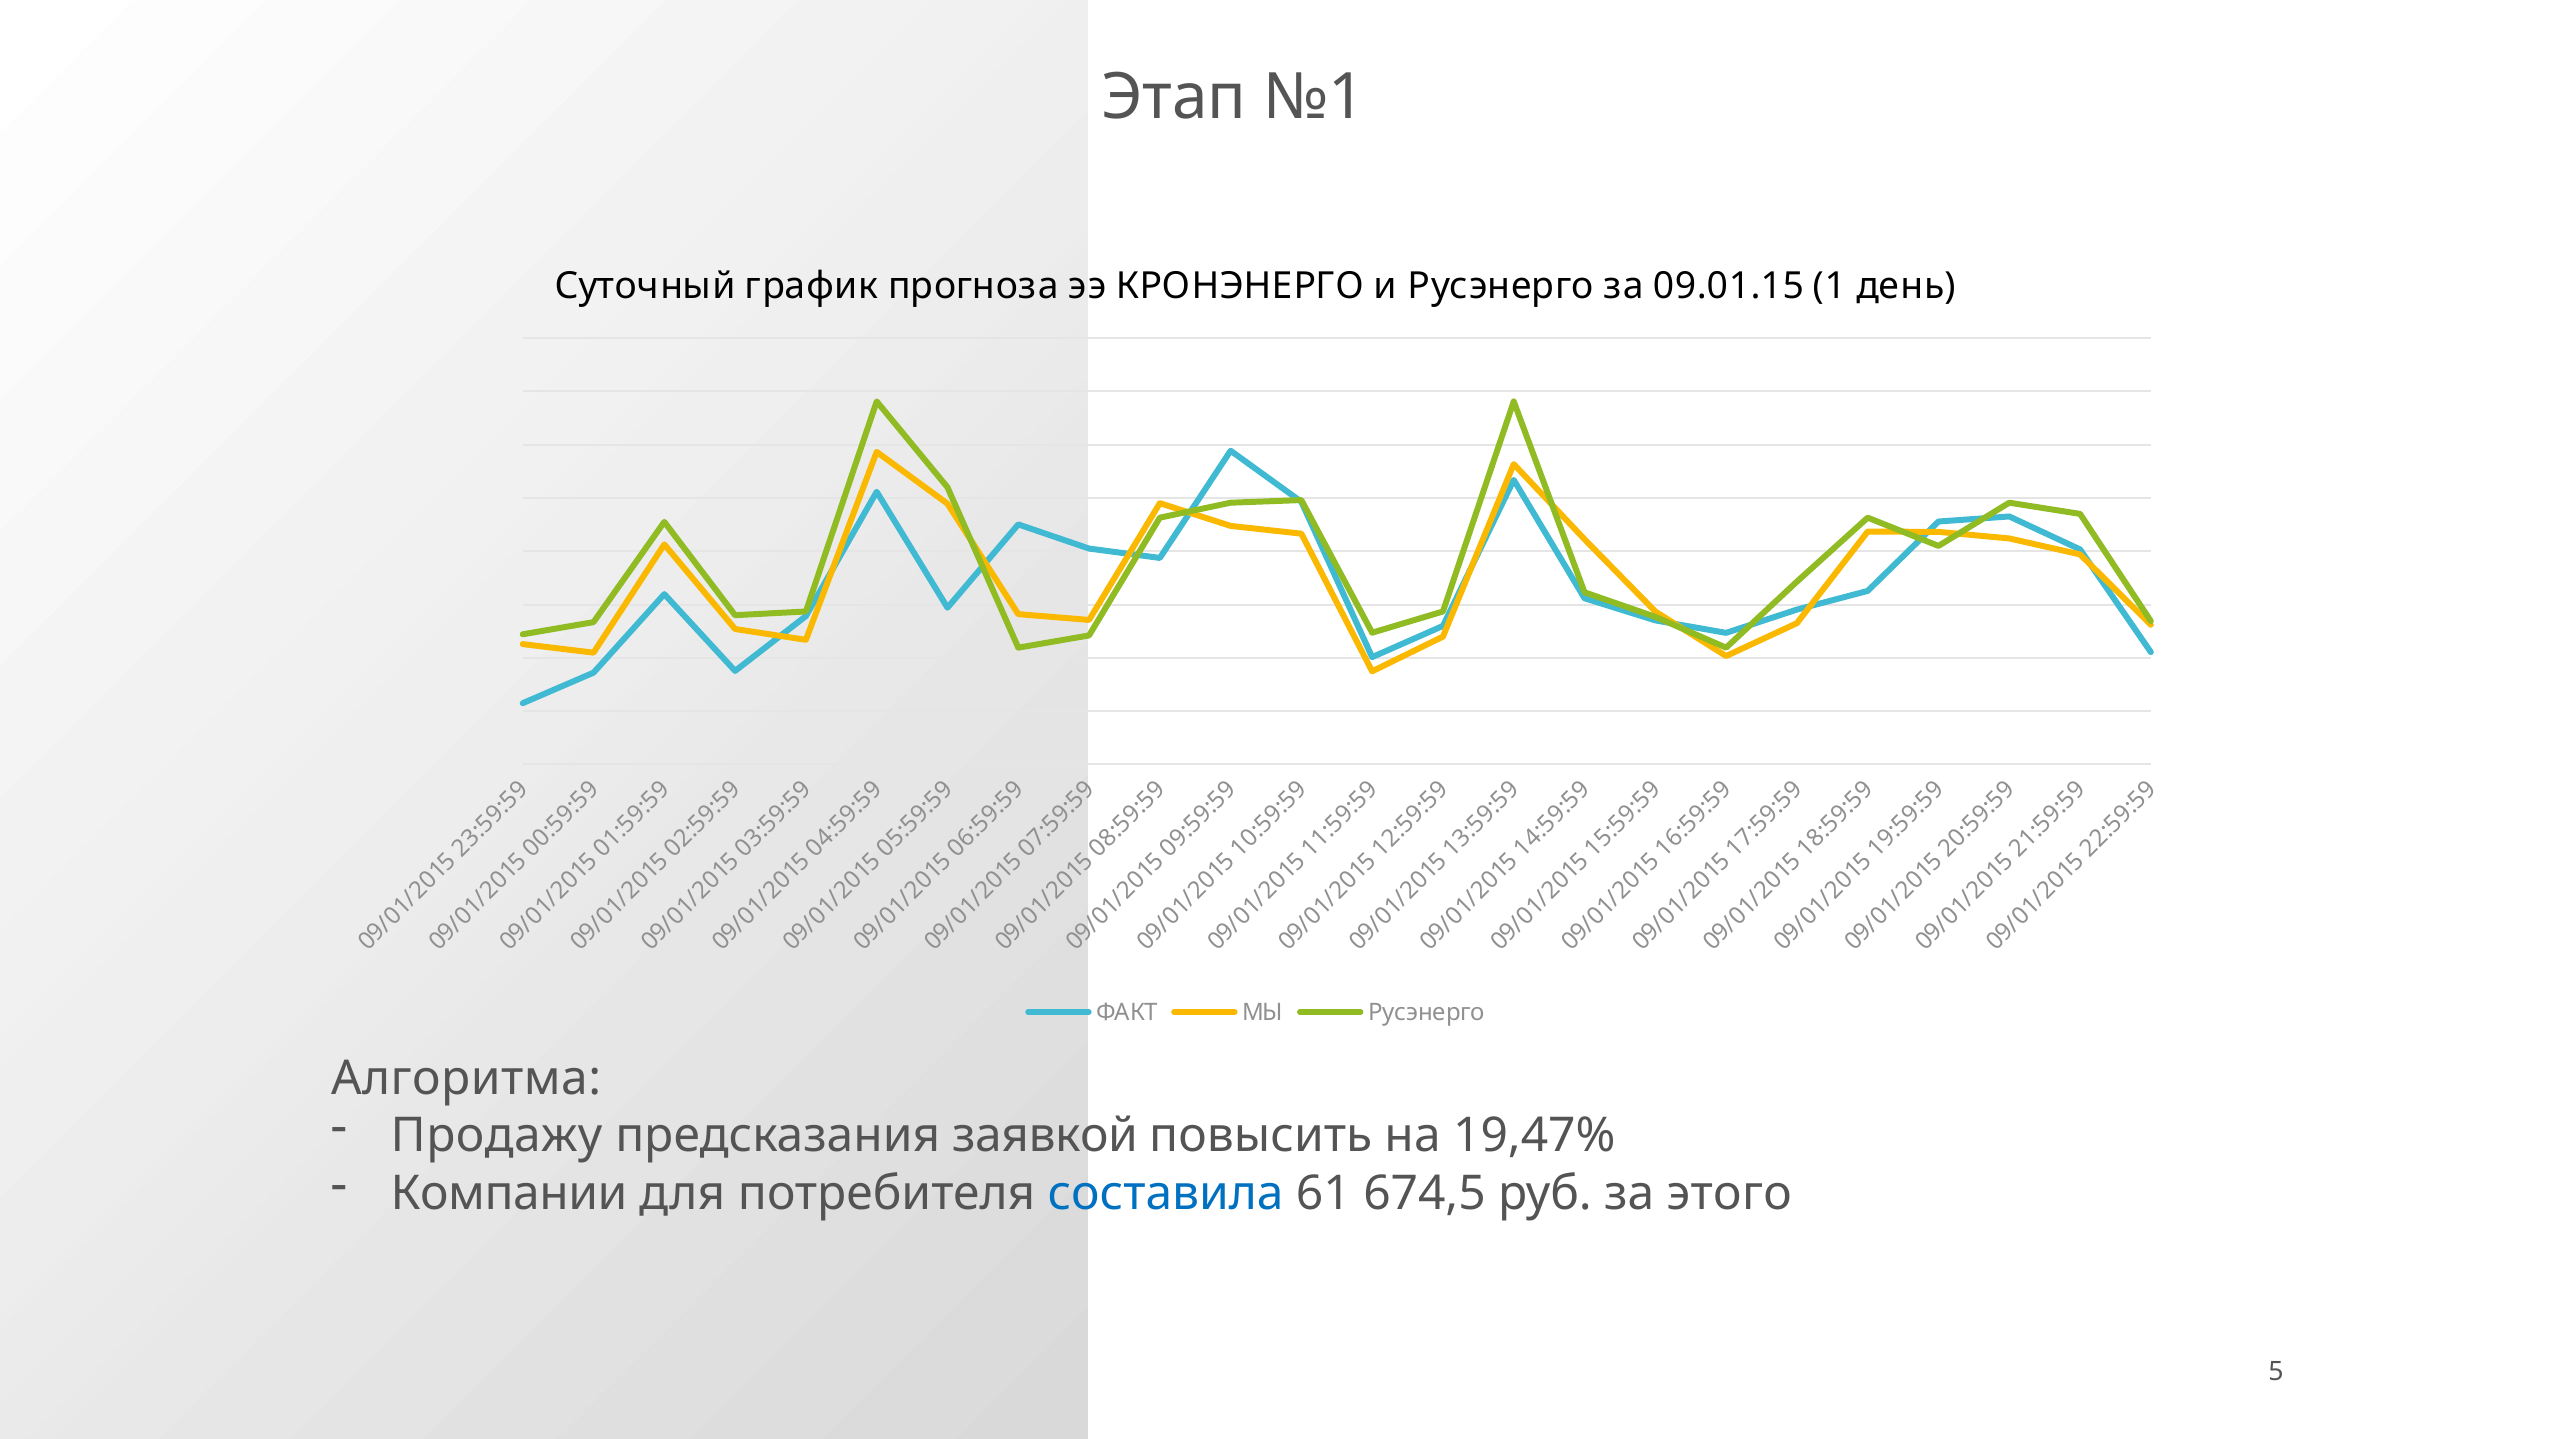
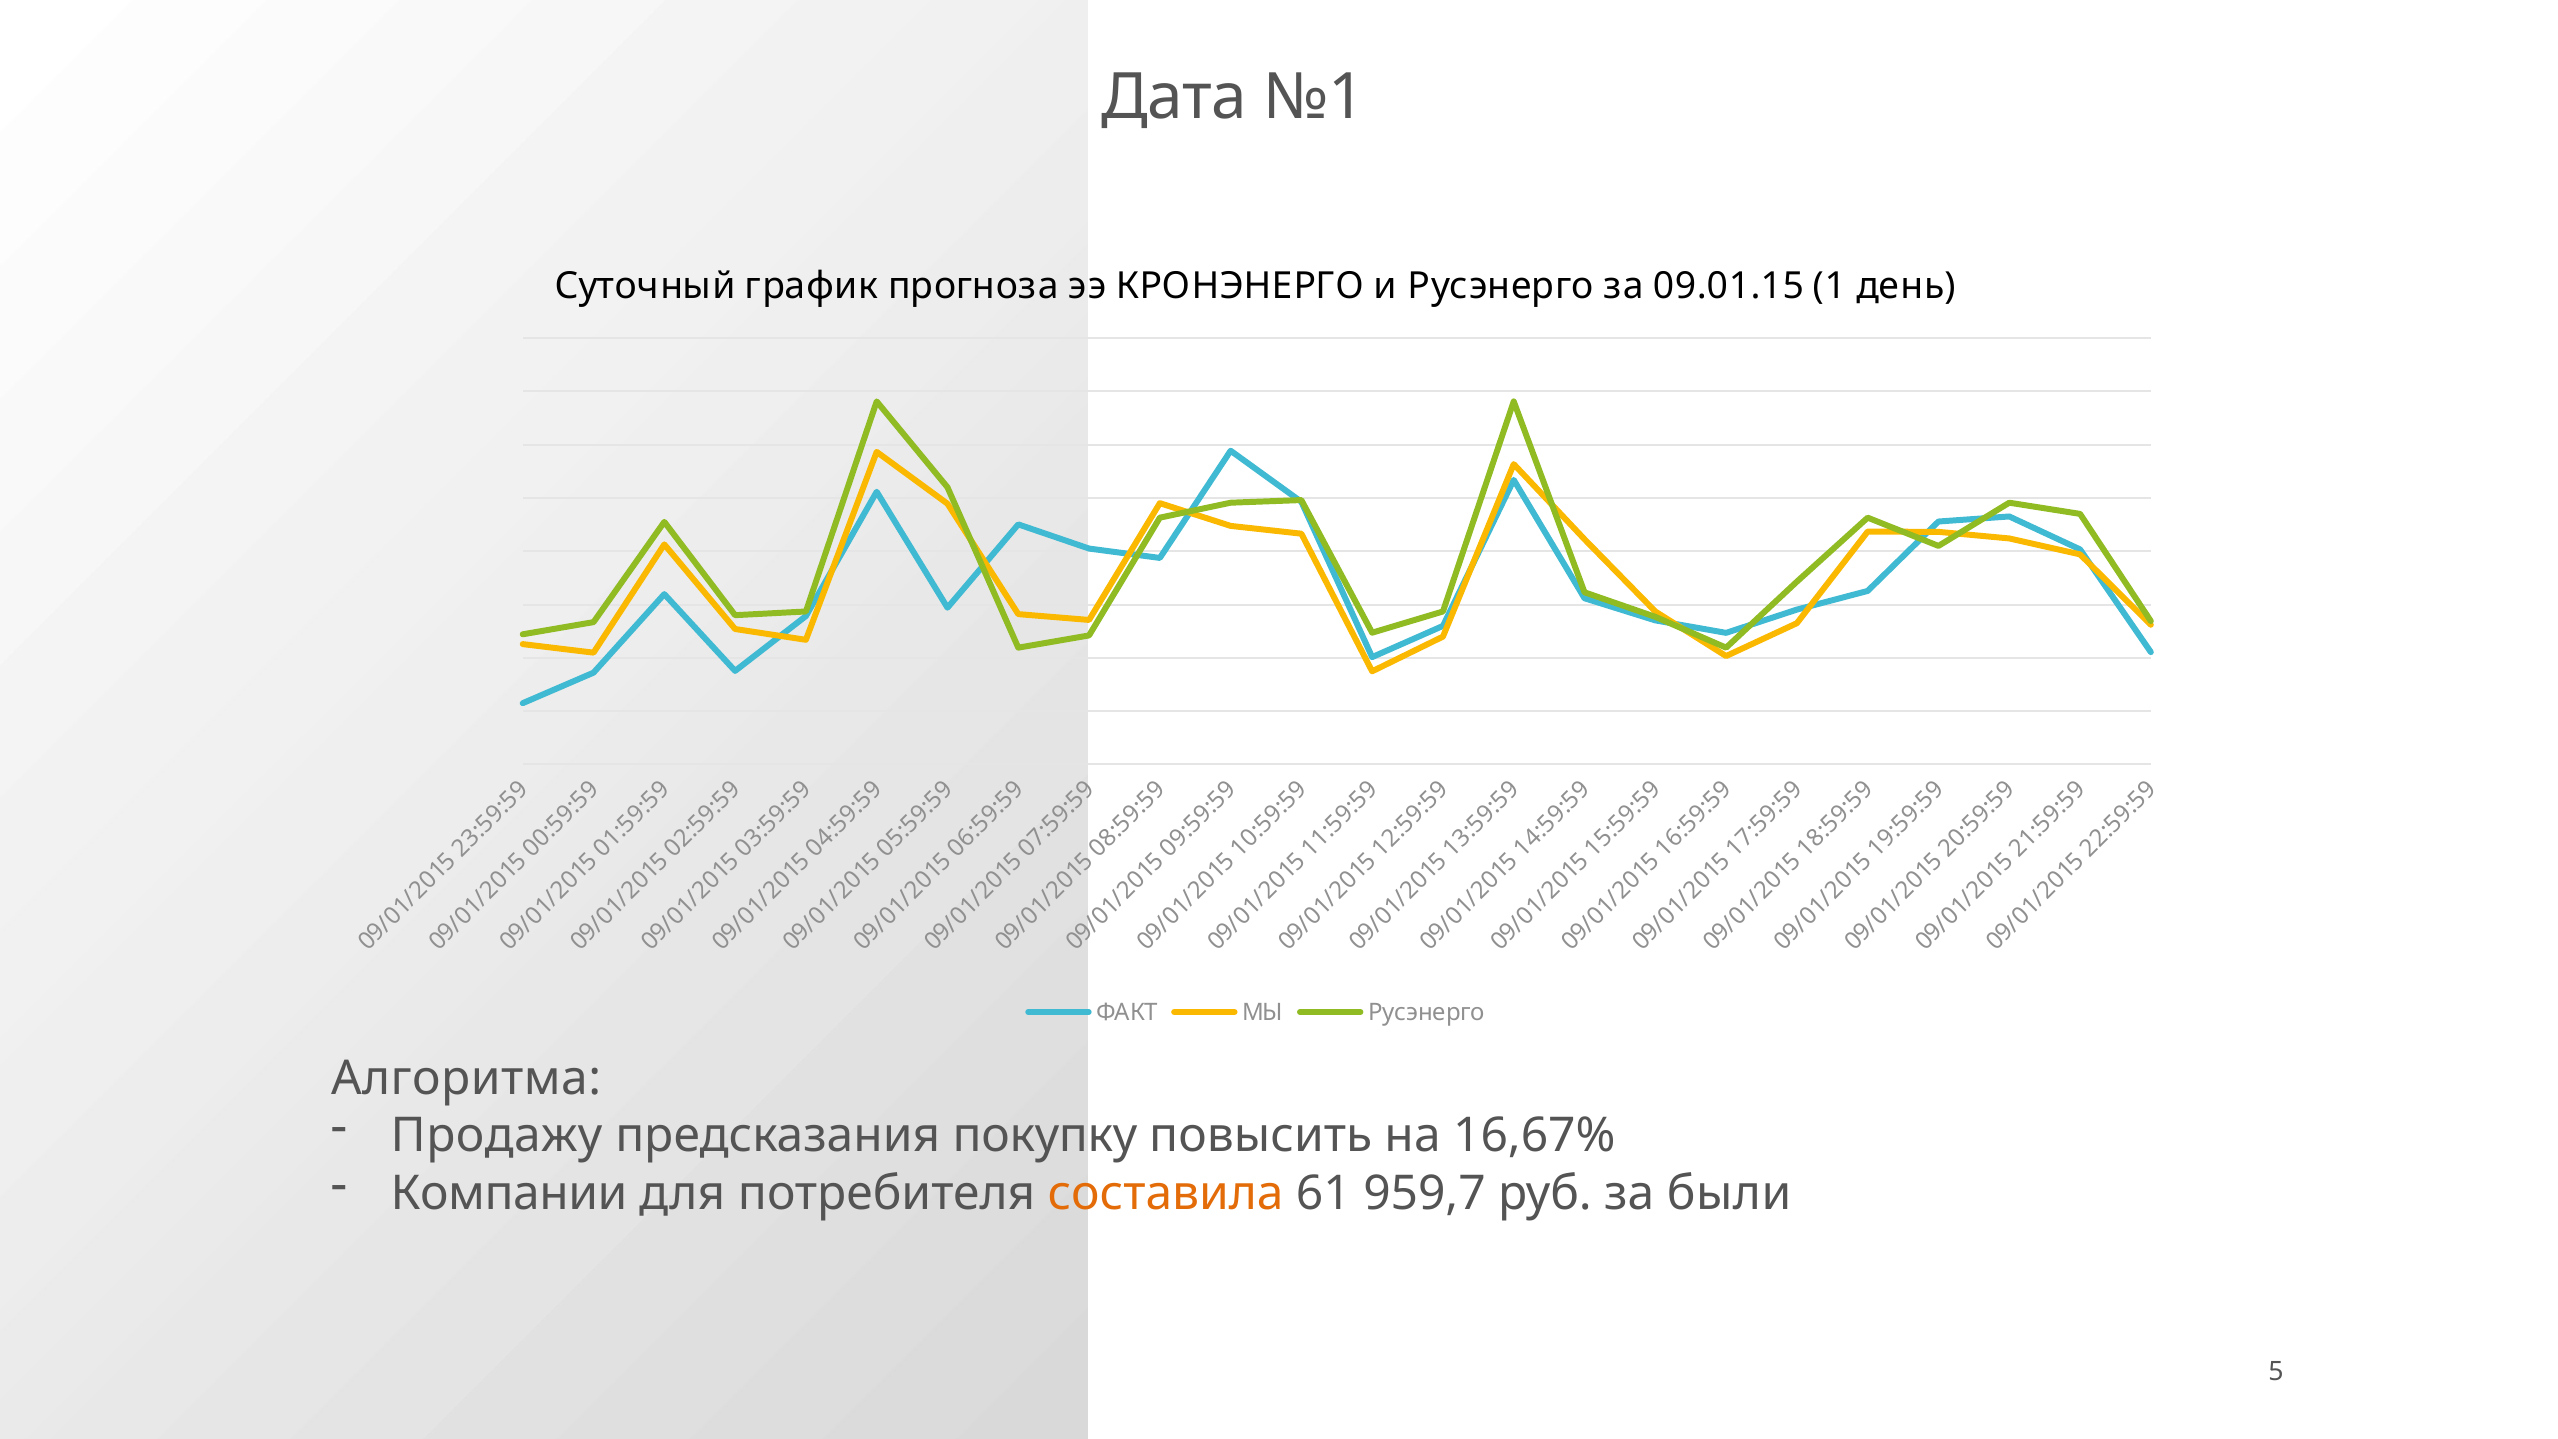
Этап: Этап -> Дата (1174, 97)
заявкой: заявкой -> покупку (1045, 1136)
19,47%: 19,47% -> 16,67% (1534, 1136)
составила colour: blue -> orange (1166, 1194)
674,5: 674,5 -> 959,7 (1425, 1194)
этого: этого -> были (1729, 1194)
